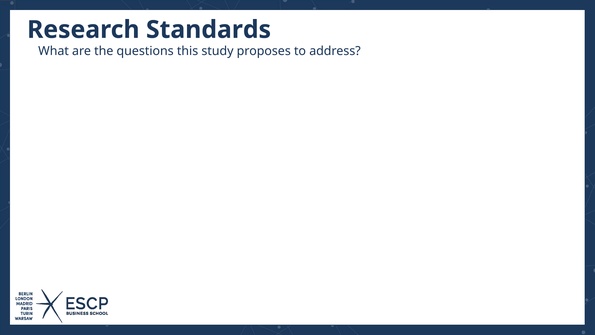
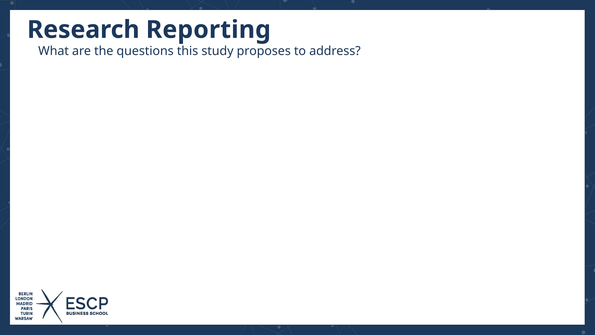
Standards: Standards -> Reporting (208, 30)
